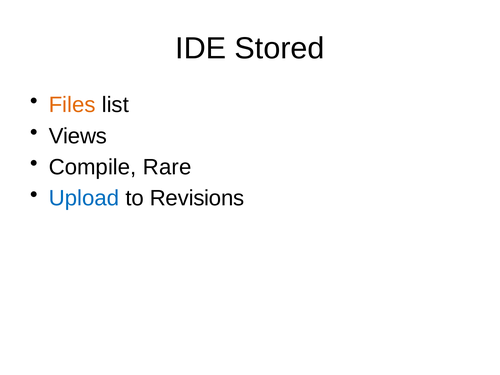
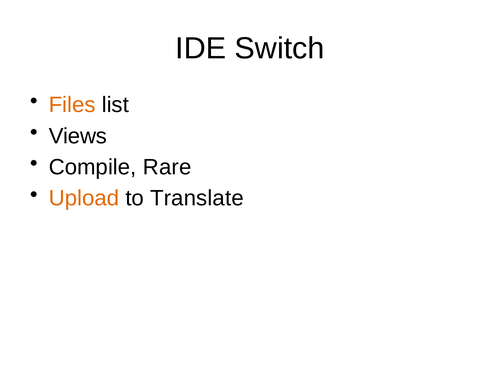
Stored: Stored -> Switch (280, 48)
Upload colour: blue -> orange (84, 198)
Revisions: Revisions -> Translate (197, 198)
